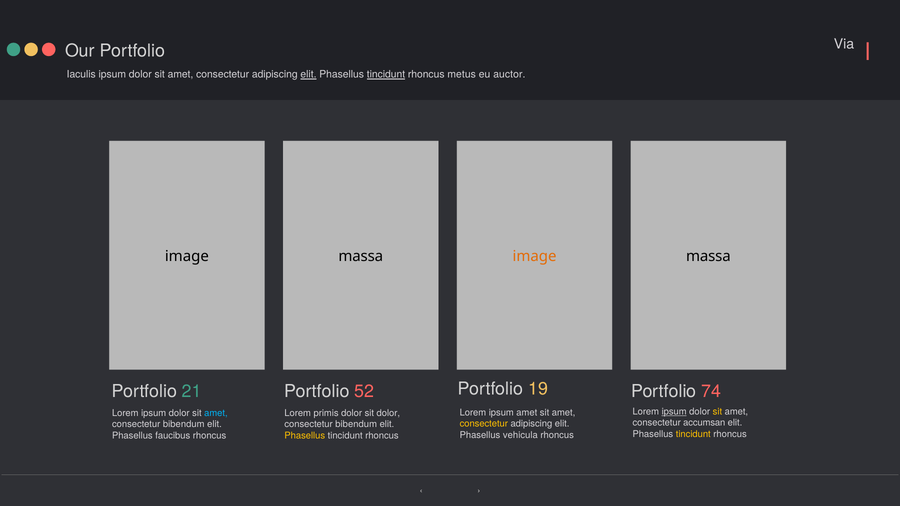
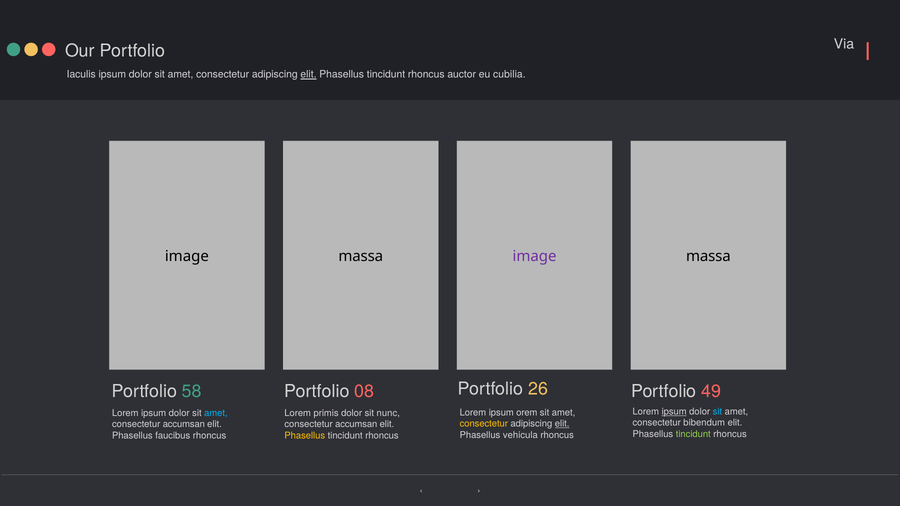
tincidunt underline: present -> none (386, 75)
metus: metus -> auctor (462, 75)
auctor: auctor -> cubilia (509, 75)
image colour: orange -> purple (535, 256)
19: 19 -> 26 (538, 389)
21: 21 -> 58 (192, 392)
74: 74 -> 49 (711, 392)
52: 52 -> 08 (364, 392)
sit colour: yellow -> light blue (717, 412)
ipsum amet: amet -> orem (527, 413)
sit dolor: dolor -> nunc (388, 413)
accumsan: accumsan -> bibendum (704, 423)
elit underline: none -> present (562, 424)
bibendum: bibendum -> accumsan (184, 425)
bibendum: bibendum -> accumsan (356, 425)
tincidunt colour: yellow -> light green (693, 434)
